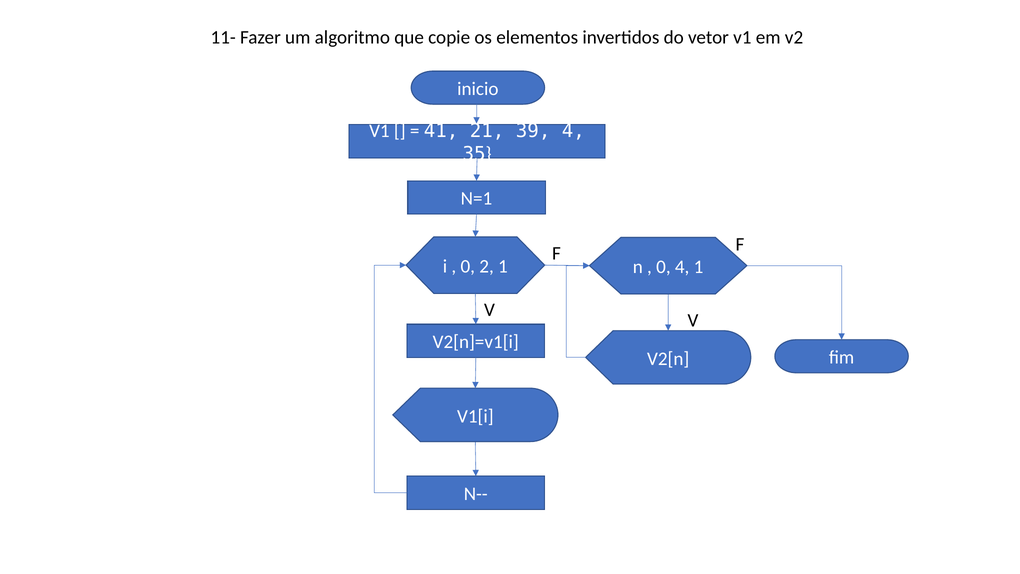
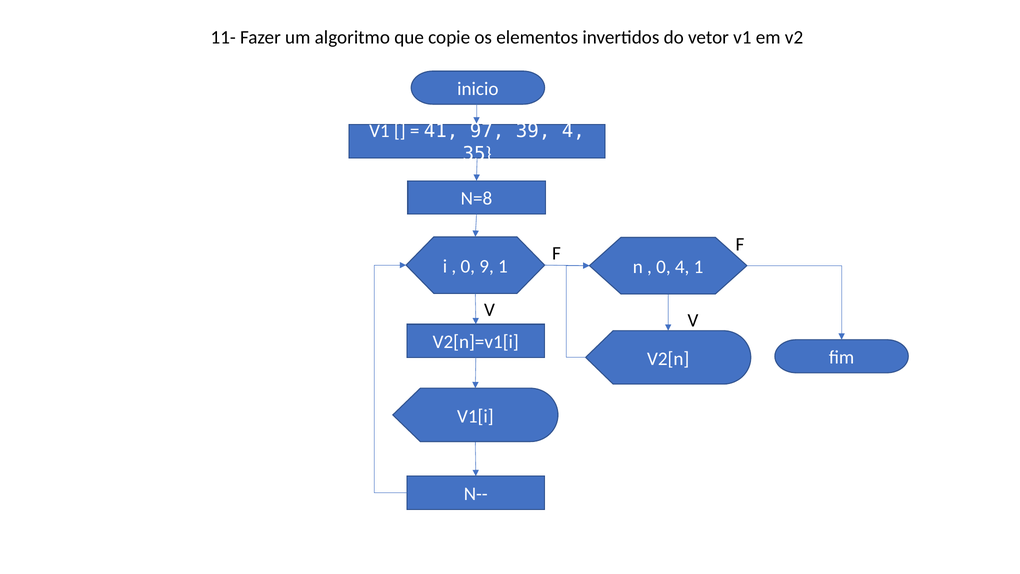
21: 21 -> 97 (487, 131)
N=1: N=1 -> N=8 (476, 199)
2: 2 -> 9 (487, 266)
